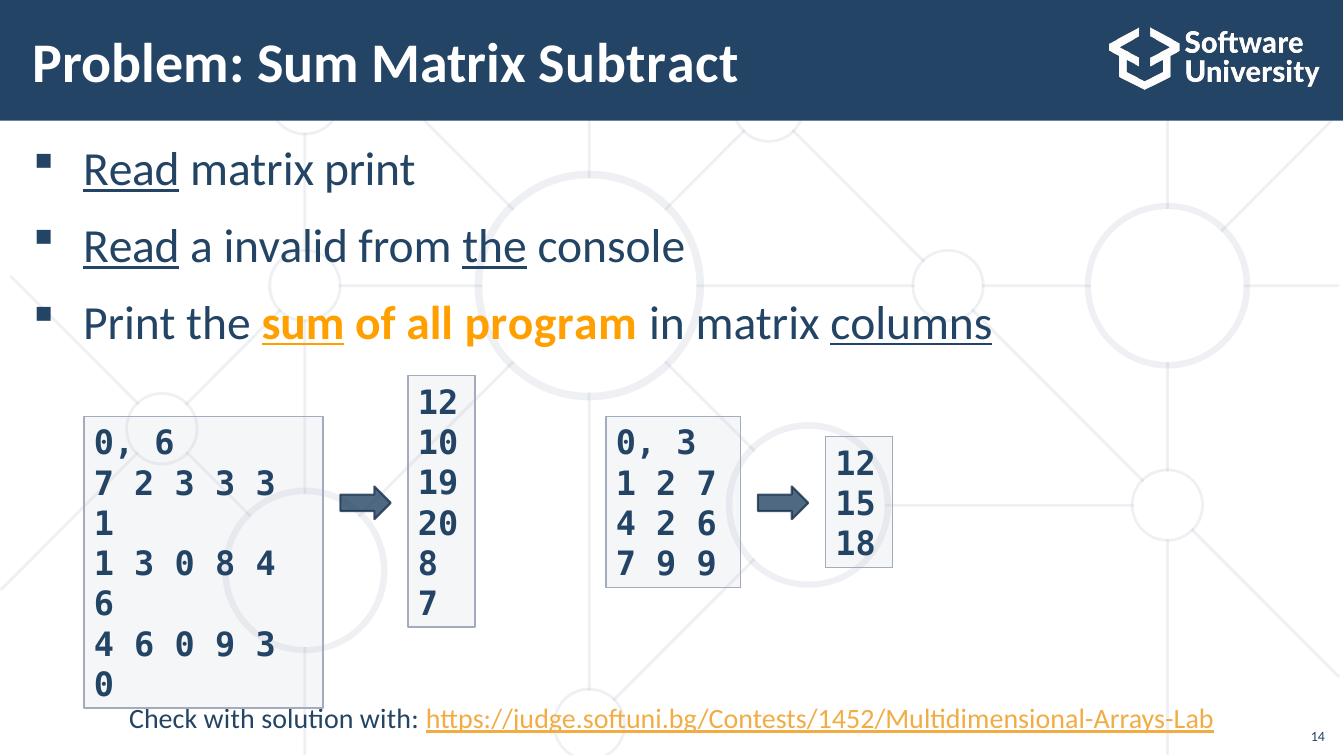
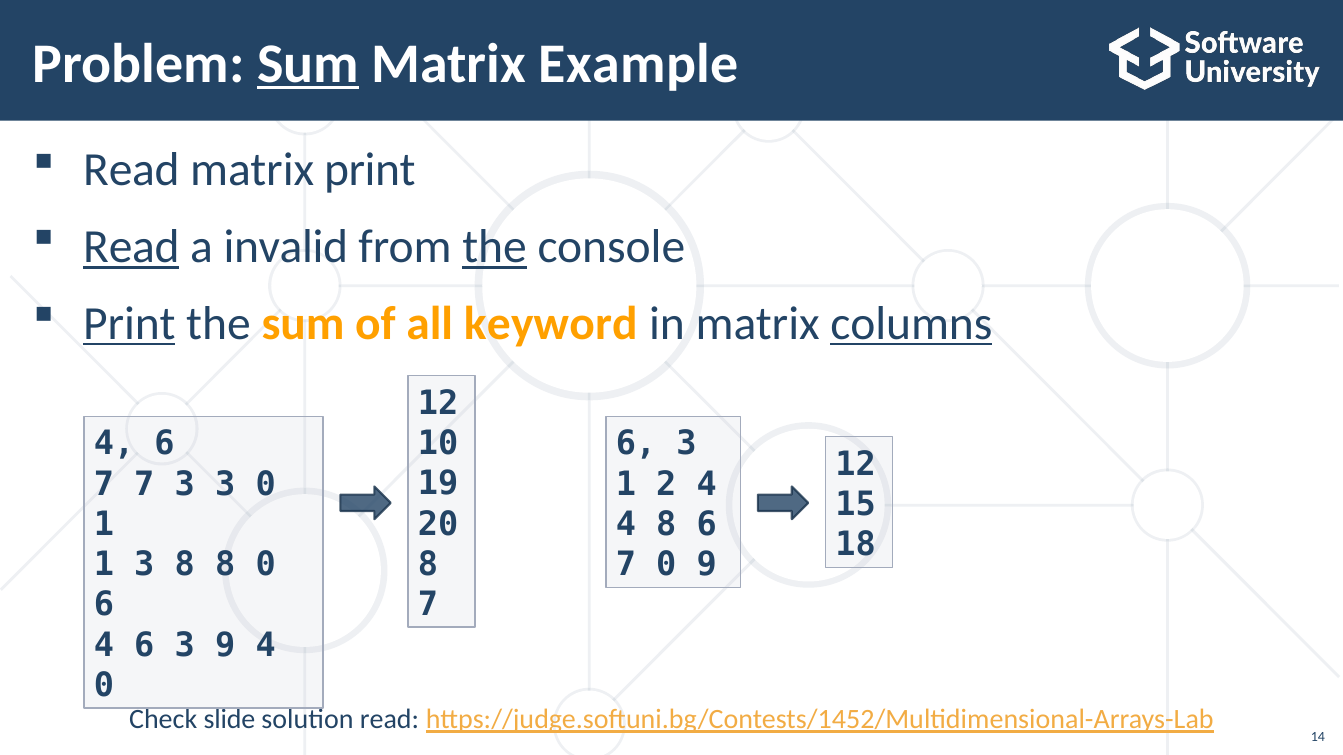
Sum underline: none -> present (308, 64)
Subtract: Subtract -> Example (639, 64)
Read underline: present -> none (131, 170)
Print underline: none -> present (129, 324)
sum underline: present -> none (303, 324)
program: program -> keyword (551, 324)
0: 0 -> 4 (114, 444)
0: 0 -> 6 (636, 444)
7 2: 2 -> 7 (144, 484)
3 3 3: 3 -> 0 (266, 484)
2 7: 7 -> 4 (707, 484)
4 2: 2 -> 8 (666, 525)
1 3 0: 0 -> 8 (185, 565)
8 4: 4 -> 0 (266, 565)
7 9: 9 -> 0 (666, 565)
4 6 0: 0 -> 3 (185, 646)
9 3: 3 -> 4 (266, 646)
Check with: with -> slide (229, 720)
solution with: with -> read (390, 720)
